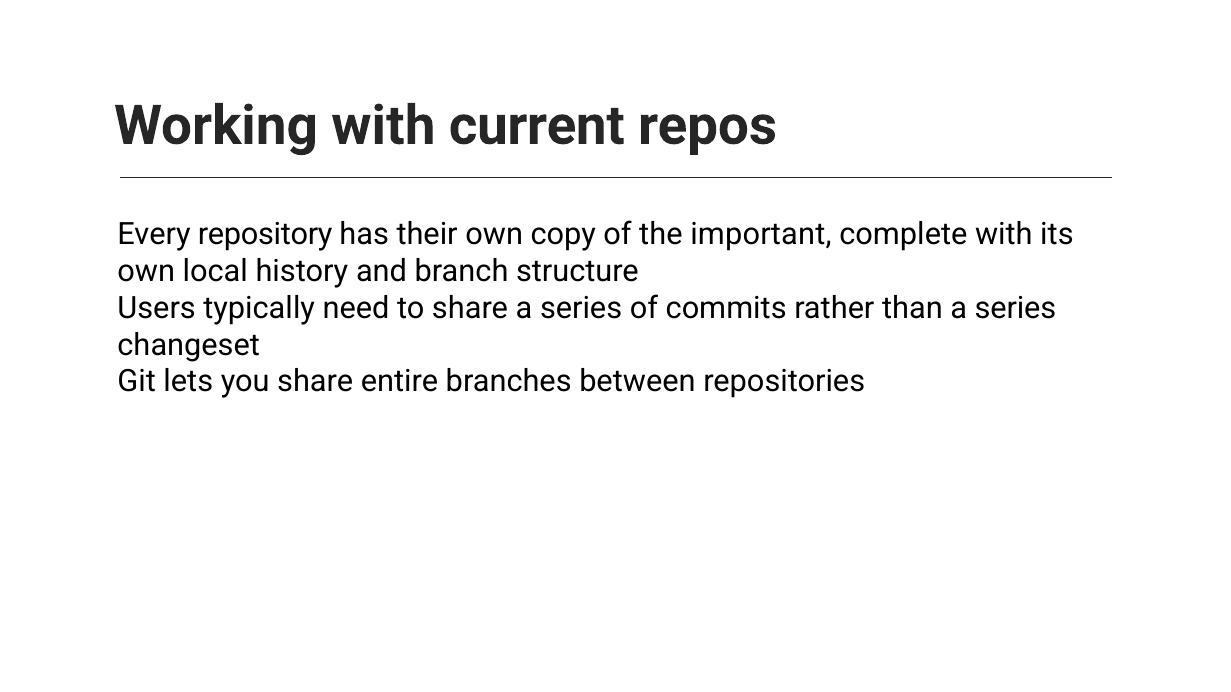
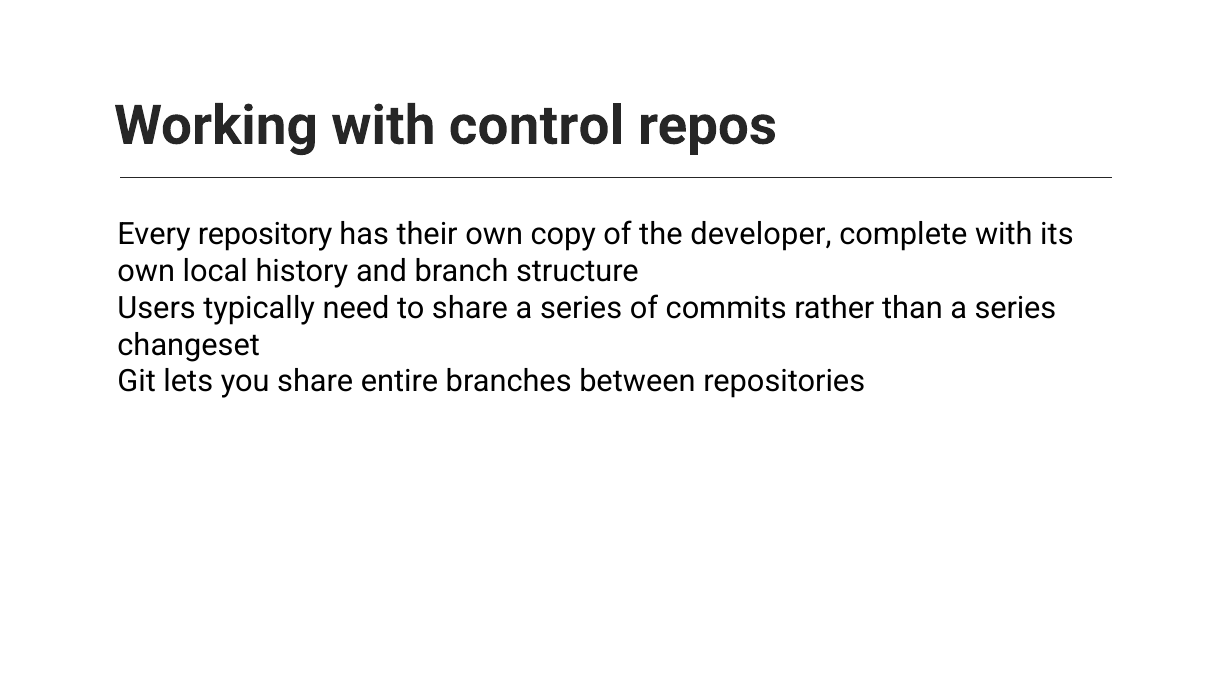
current: current -> control (537, 126)
important: important -> developer (761, 234)
